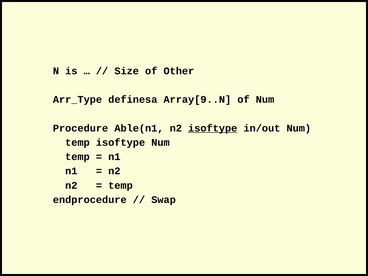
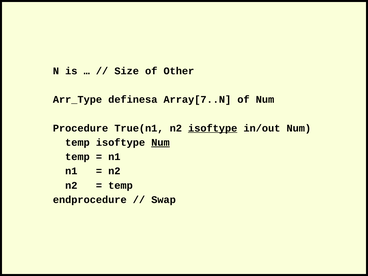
Array[9..N: Array[9..N -> Array[7..N (197, 100)
Able(n1: Able(n1 -> True(n1 (139, 128)
Num underline: none -> present (160, 142)
